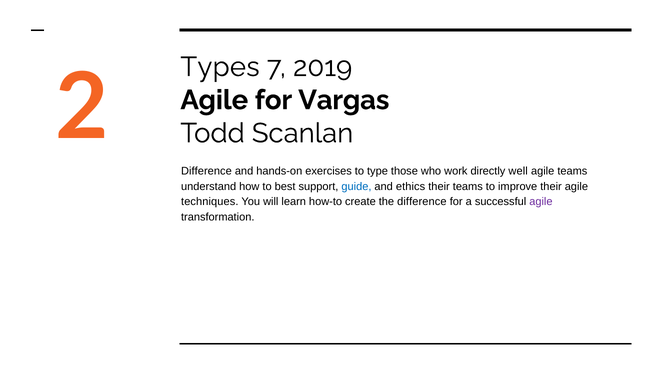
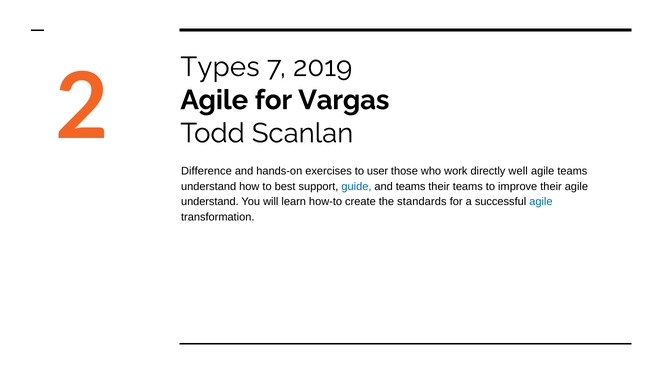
type: type -> user (378, 171)
and ethics: ethics -> teams (411, 186)
techniques: techniques -> understand (210, 201)
the difference: difference -> standards (422, 201)
agile colour: purple -> blue (541, 201)
